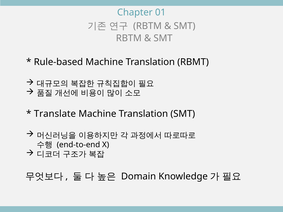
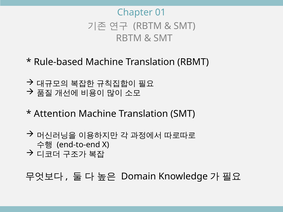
Translate: Translate -> Attention (55, 114)
